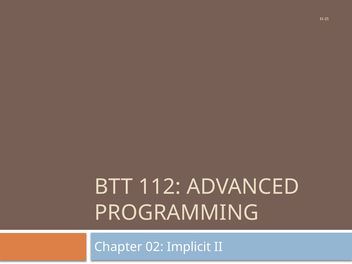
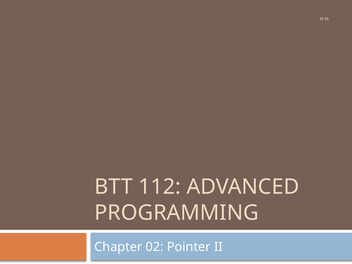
Implicit: Implicit -> Pointer (189, 247)
